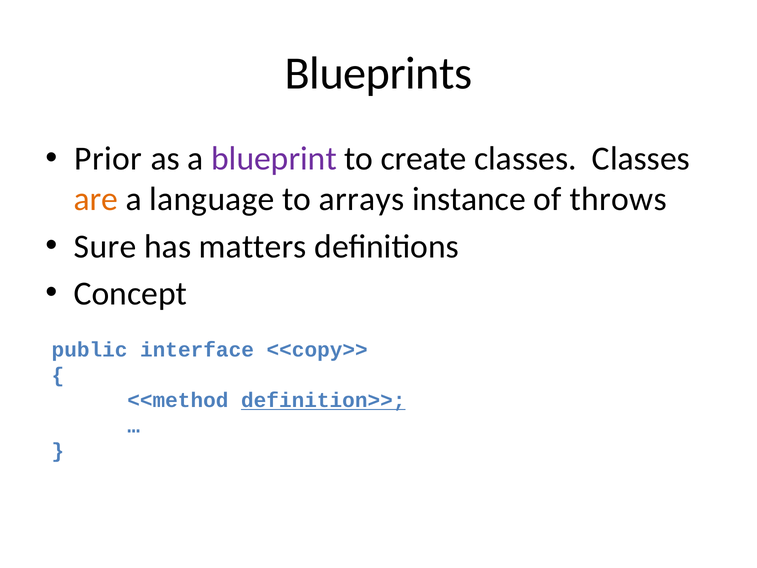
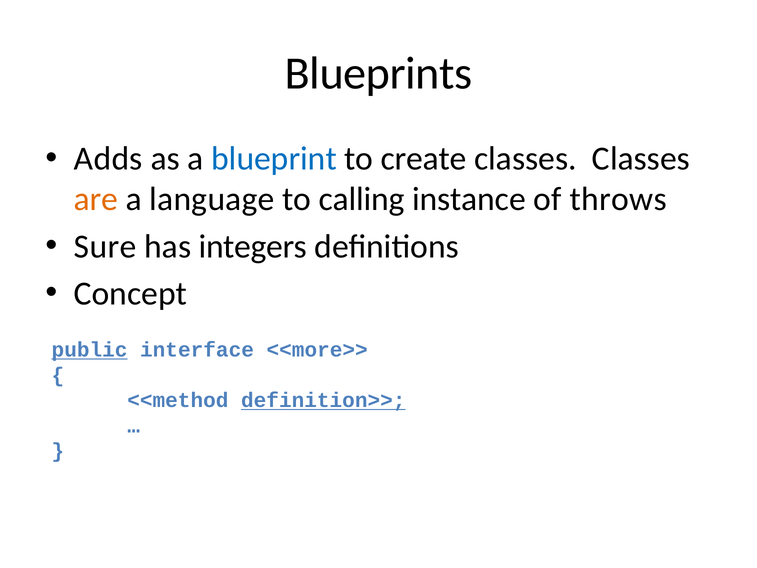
Prior: Prior -> Adds (108, 159)
blueprint colour: purple -> blue (274, 159)
arrays: arrays -> calling (362, 199)
matters: matters -> integers (253, 246)
public underline: none -> present (90, 350)
<<copy>>: <<copy>> -> <<more>> (317, 350)
